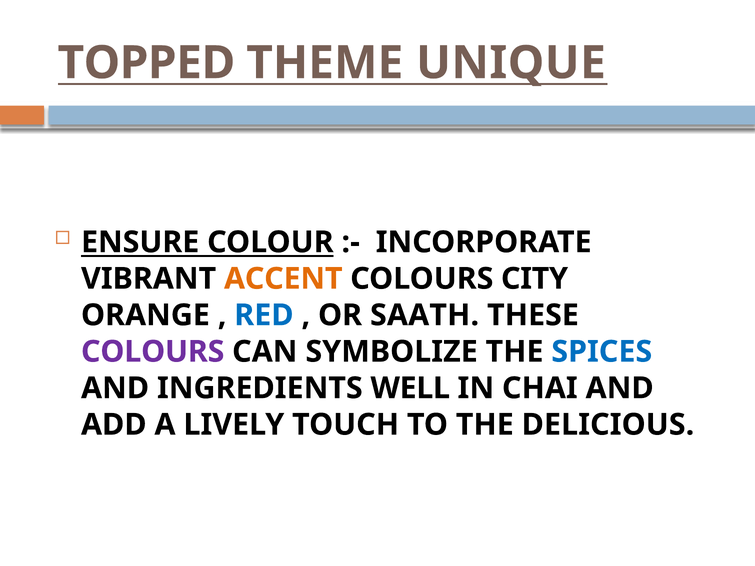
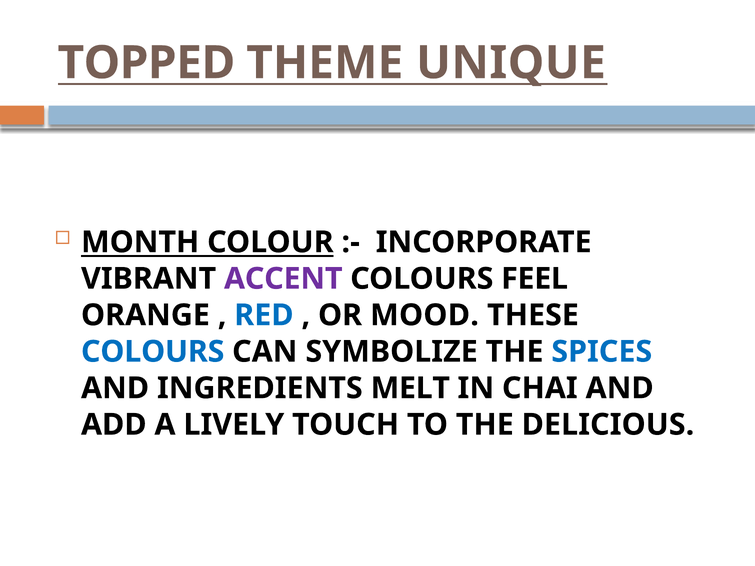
ENSURE: ENSURE -> MONTH (140, 242)
ACCENT colour: orange -> purple (283, 279)
CITY: CITY -> FEEL (535, 279)
SAATH: SAATH -> MOOD (424, 315)
COLOURS colour: purple -> blue (153, 352)
WELL: WELL -> MELT (410, 388)
